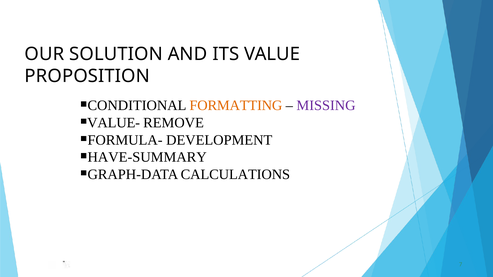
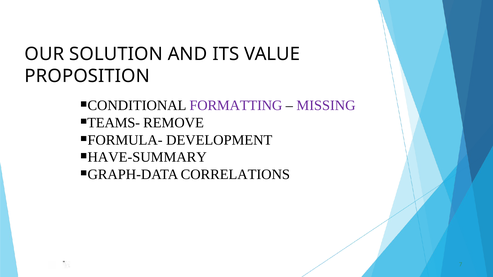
FORMATTING colour: orange -> purple (236, 106)
VALUE-: VALUE- -> TEAMS- (114, 123)
CALCULATIONS: CALCULATIONS -> CORRELATIONS (235, 175)
